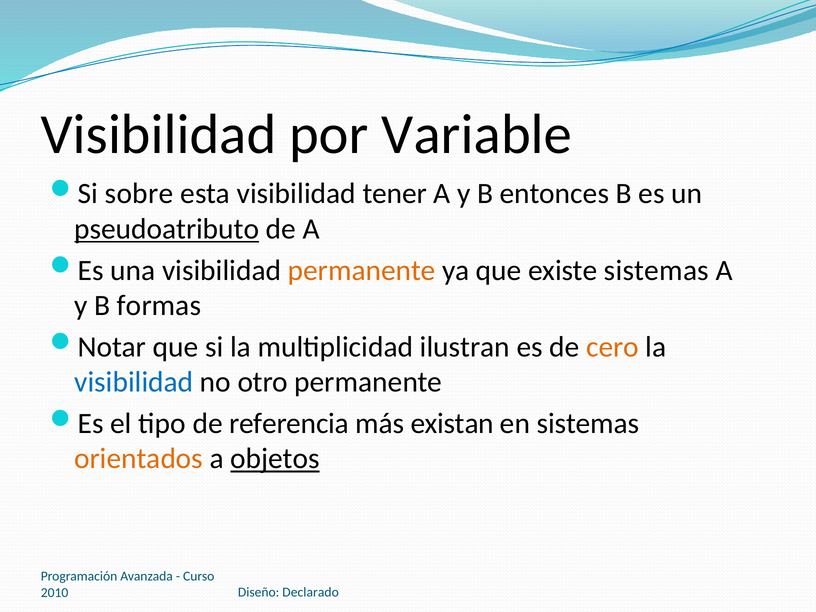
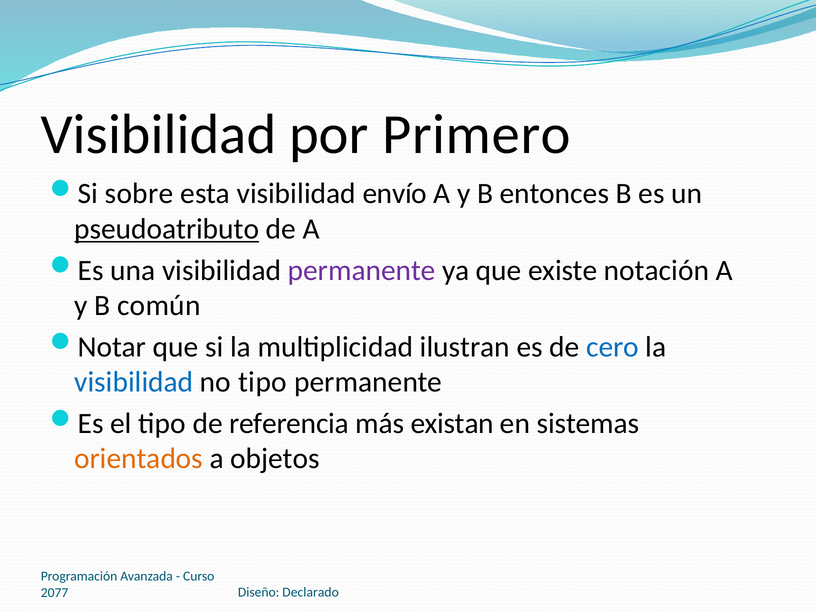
Variable: Variable -> Primero (477, 135)
tener: tener -> envío (395, 194)
permanente colour: orange -> purple (362, 270)
existe sistemas: sistemas -> notación (657, 270)
formas: formas -> común (159, 306)
cero colour: orange -> blue (612, 347)
no otro: otro -> tipo (263, 382)
objetos underline: present -> none (275, 459)
2010: 2010 -> 2077 (55, 593)
